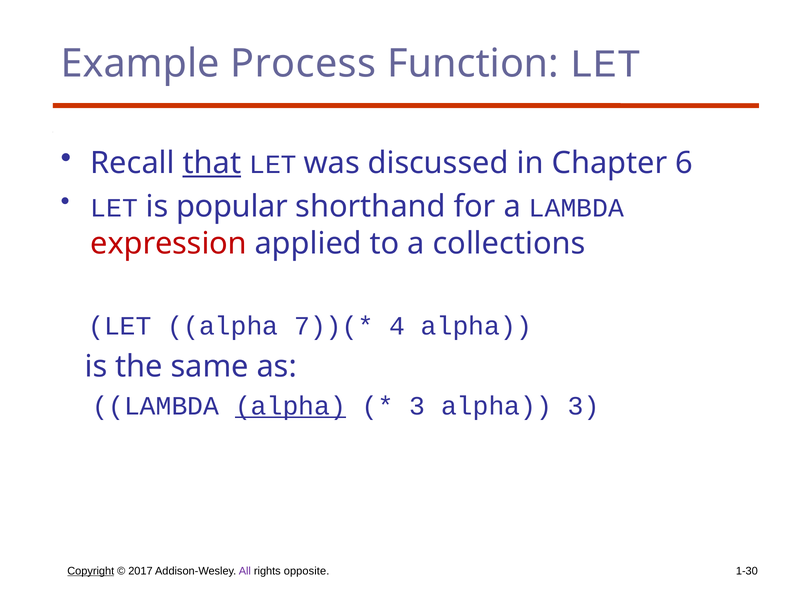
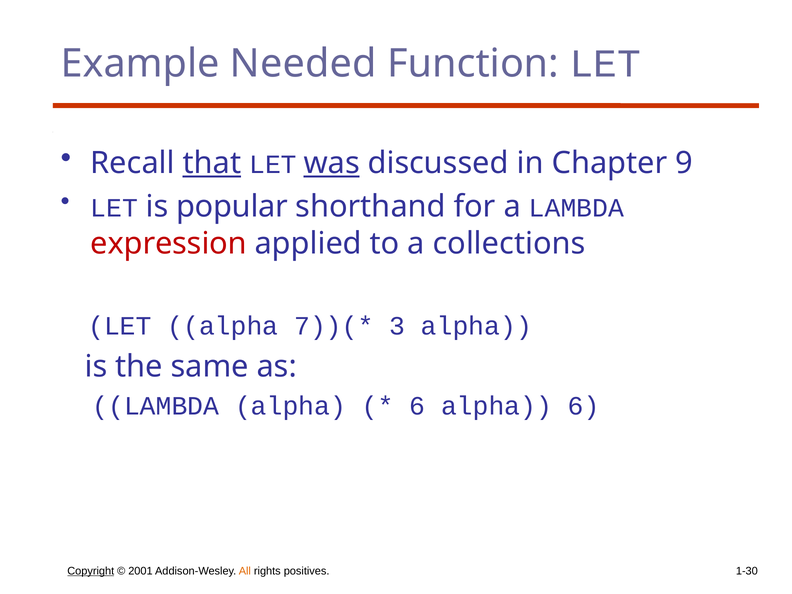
Process: Process -> Needed (303, 63)
was underline: none -> present (332, 163)
6: 6 -> 9 (684, 163)
4: 4 -> 3 (397, 326)
alpha underline: present -> none (290, 406)
3: 3 -> 6 (417, 406)
alpha 3: 3 -> 6 (584, 406)
2017: 2017 -> 2001 (140, 571)
All colour: purple -> orange (245, 571)
opposite: opposite -> positives (307, 571)
